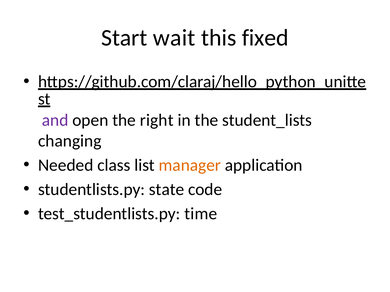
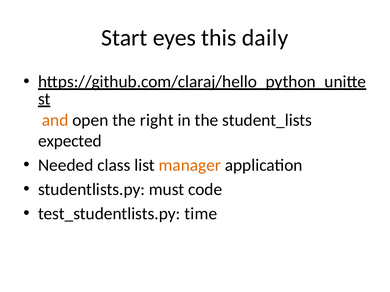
wait: wait -> eyes (174, 38)
fixed: fixed -> daily (265, 38)
and colour: purple -> orange (55, 120)
changing: changing -> expected (70, 141)
state: state -> must (167, 190)
